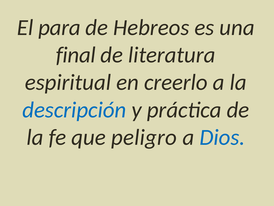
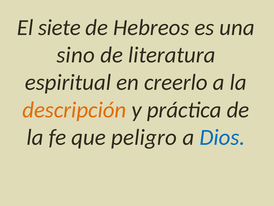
para: para -> siete (59, 27)
final: final -> sino (76, 55)
descripción colour: blue -> orange (74, 110)
